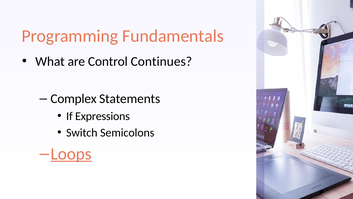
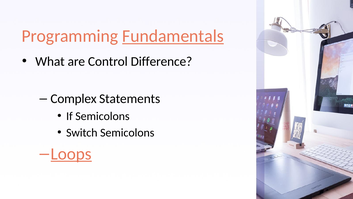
Fundamentals underline: none -> present (173, 36)
Continues: Continues -> Difference (161, 61)
If Expressions: Expressions -> Semicolons (102, 116)
